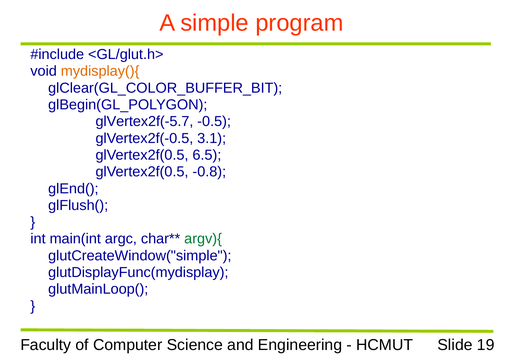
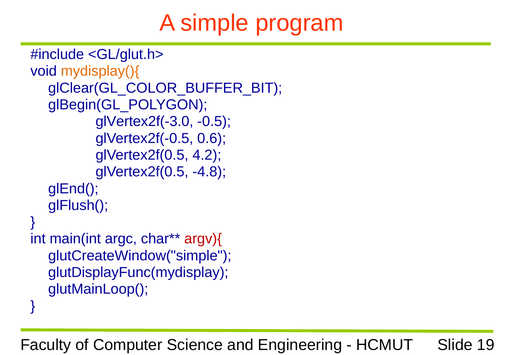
glVertex2f(-5.7: glVertex2f(-5.7 -> glVertex2f(-3.0 (144, 122)
3.1: 3.1 -> 0.6 (212, 138)
6.5: 6.5 -> 4.2 (207, 155)
-0.8: -0.8 -> -4.8 (209, 172)
argv){ colour: green -> red (203, 239)
